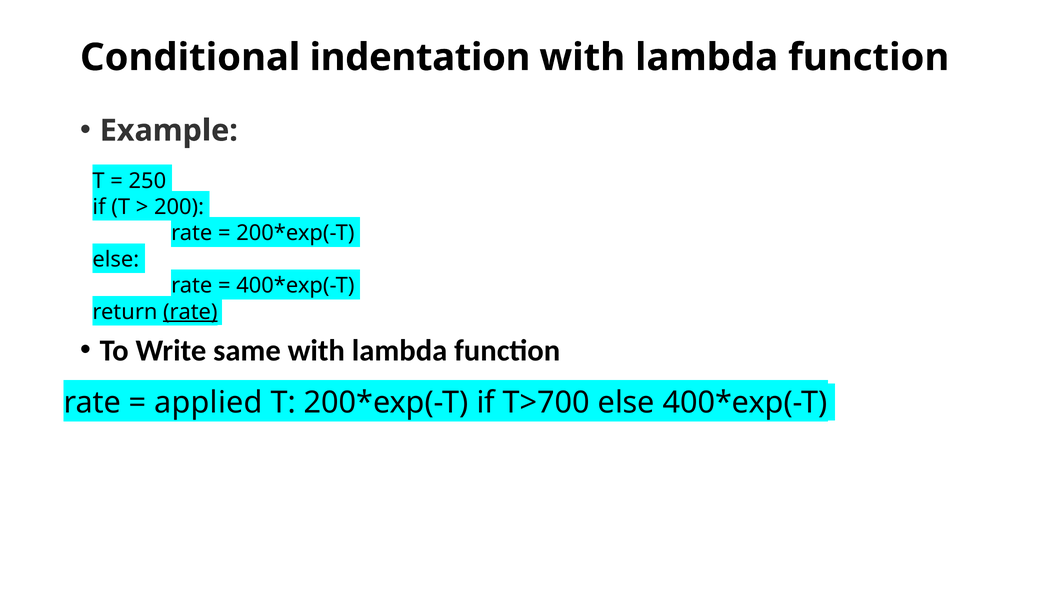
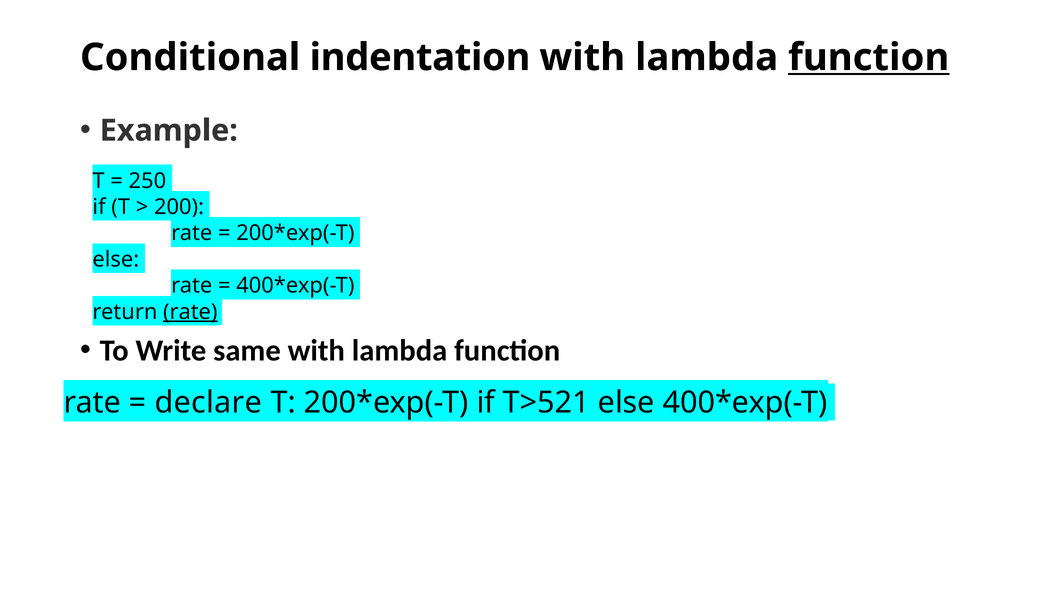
function underline: none -> present (869, 58)
applied: applied -> declare (208, 403)
T>700: T>700 -> T>521 (546, 403)
